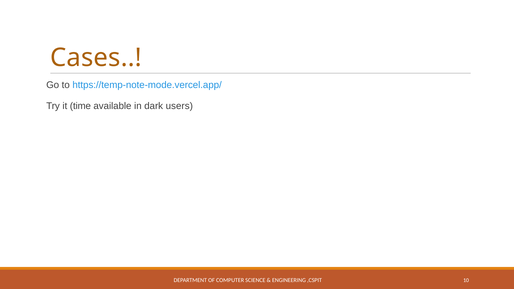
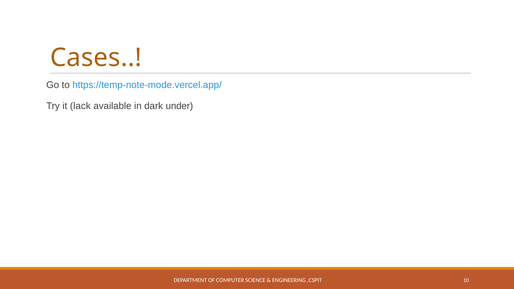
time: time -> lack (80, 106)
users: users -> under (179, 106)
